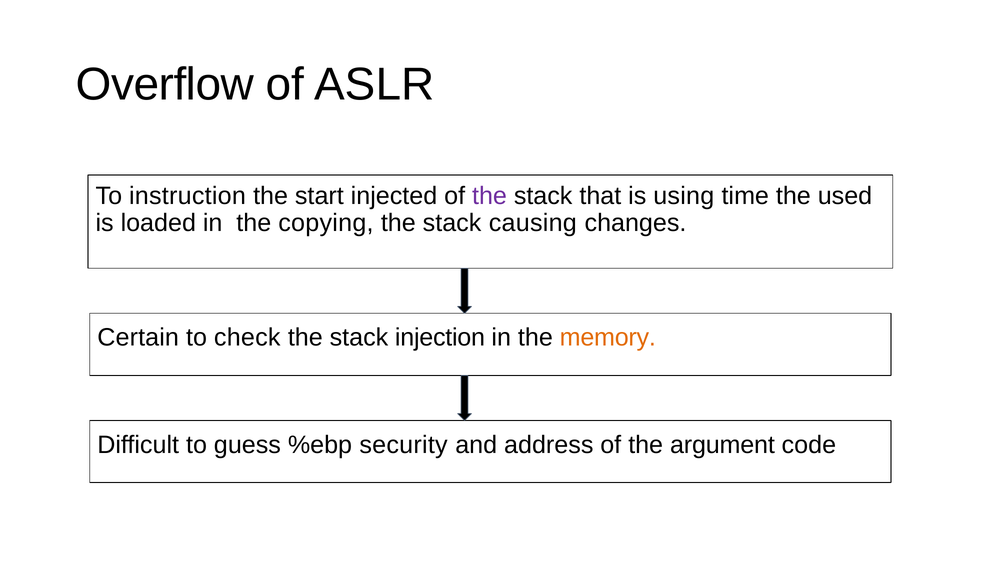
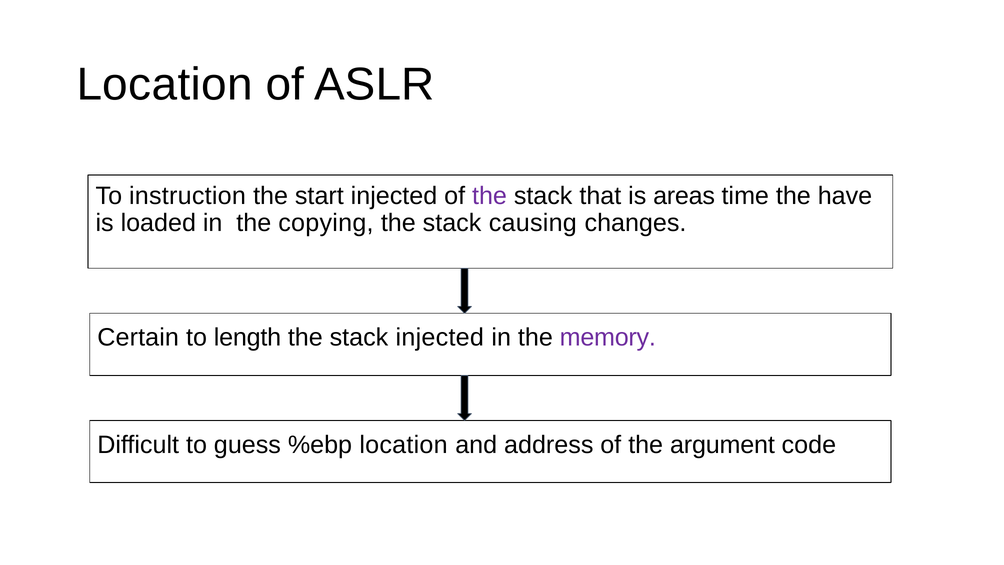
Overflow: Overflow -> Location (165, 84)
using: using -> areas (684, 196)
used: used -> have (845, 196)
check: check -> length (247, 337)
stack injection: injection -> injected (440, 337)
memory colour: orange -> purple (608, 337)
%ebp security: security -> location (404, 445)
